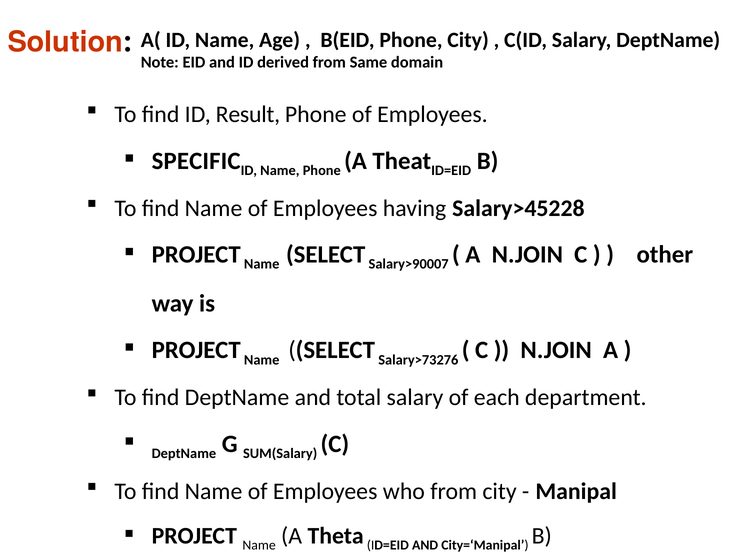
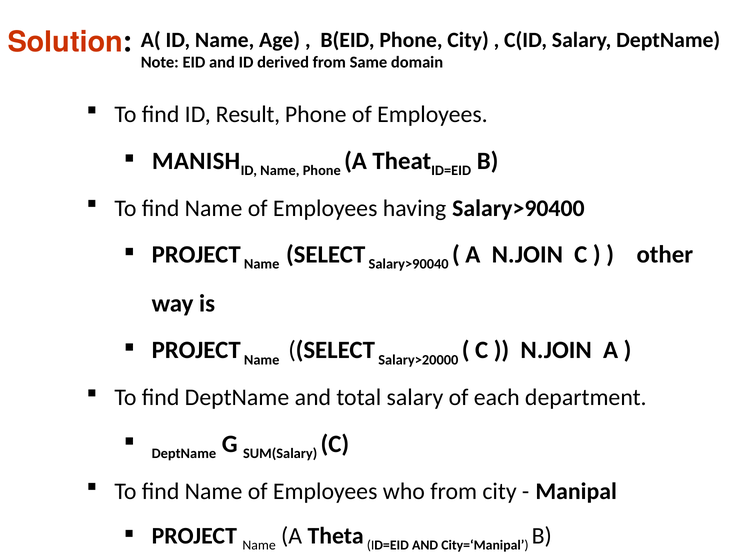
SPECIFIC: SPECIFIC -> MANISH (196, 161)
Salary>45228: Salary>45228 -> Salary>90400 (518, 208)
Salary>90007: Salary>90007 -> Salary>90040 (409, 264)
Salary>73276: Salary>73276 -> Salary>20000 (418, 360)
